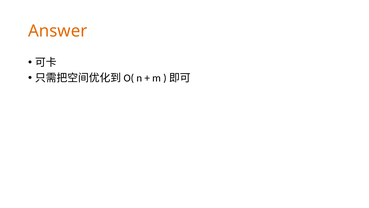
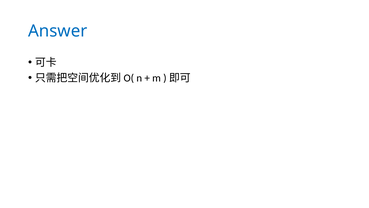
Answer colour: orange -> blue (58, 31)
